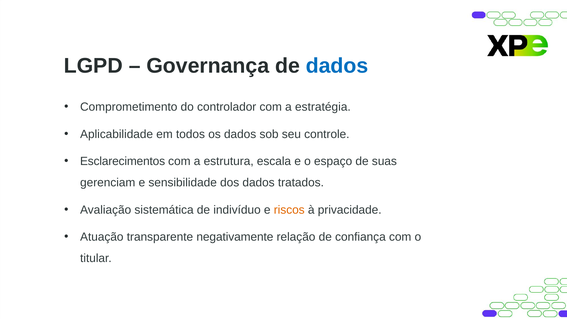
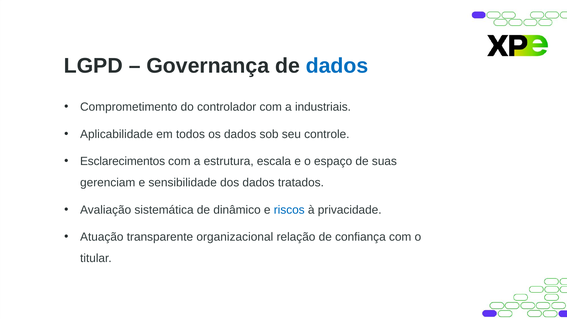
estratégia: estratégia -> industriais (323, 107)
indivíduo: indivíduo -> dinâmico (237, 210)
riscos colour: orange -> blue (289, 210)
negativamente: negativamente -> organizacional (235, 237)
